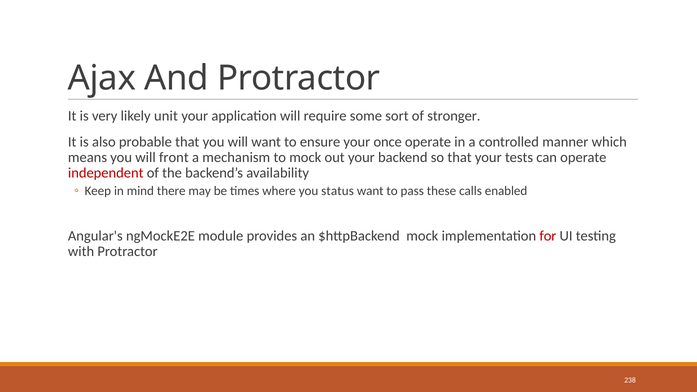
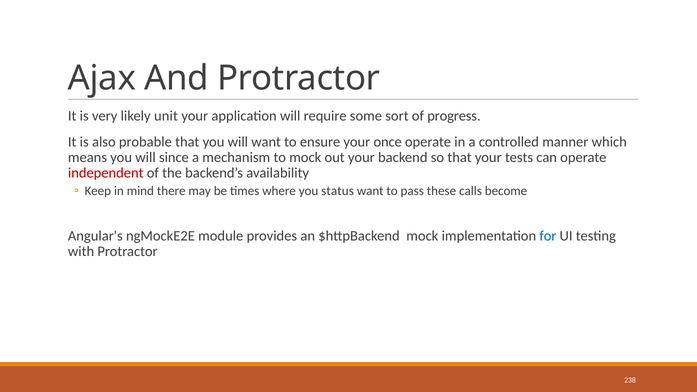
stronger: stronger -> progress (454, 116)
front: front -> since (174, 157)
enabled: enabled -> become (506, 191)
for colour: red -> blue (548, 236)
